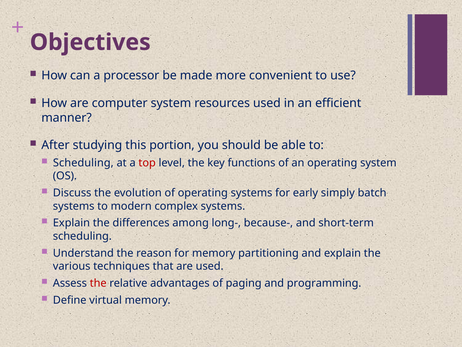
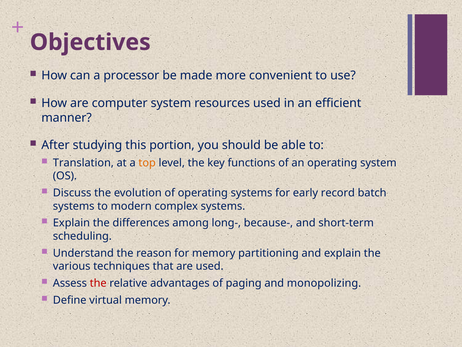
Scheduling: Scheduling -> Translation (83, 163)
top colour: red -> orange (147, 163)
simply: simply -> record (338, 193)
programming: programming -> monopolizing (324, 283)
